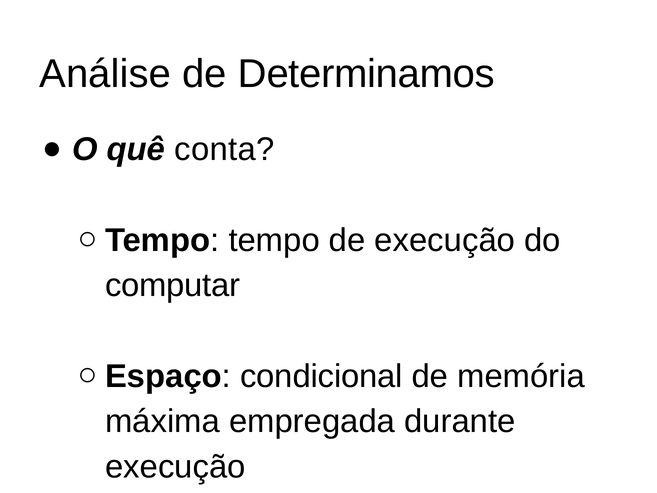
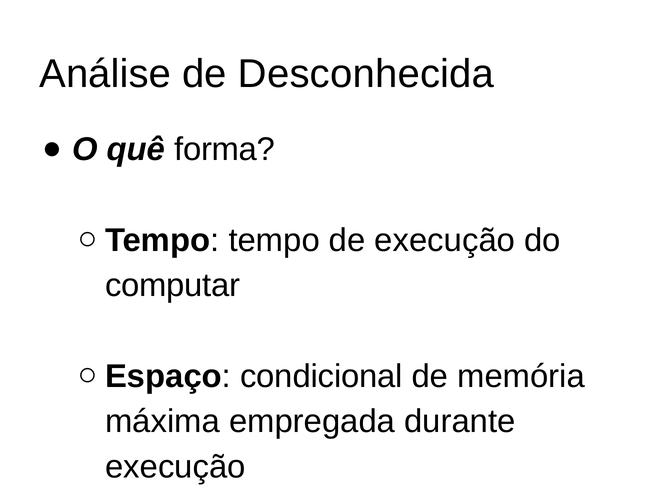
Determinamos: Determinamos -> Desconhecida (366, 74)
conta: conta -> forma (225, 149)
